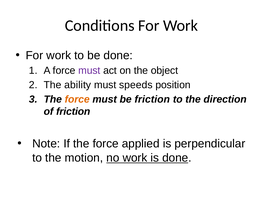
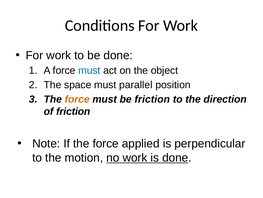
must colour: purple -> blue (89, 70)
ability: ability -> space (78, 85)
speeds: speeds -> parallel (136, 85)
